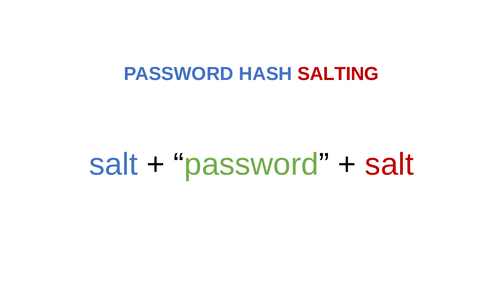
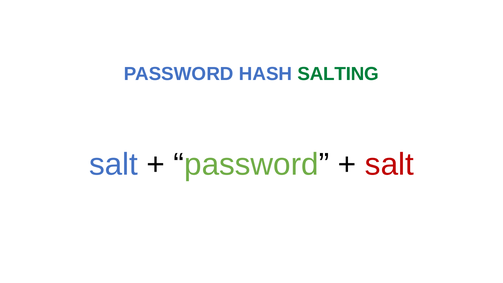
SALTING colour: red -> green (338, 74)
